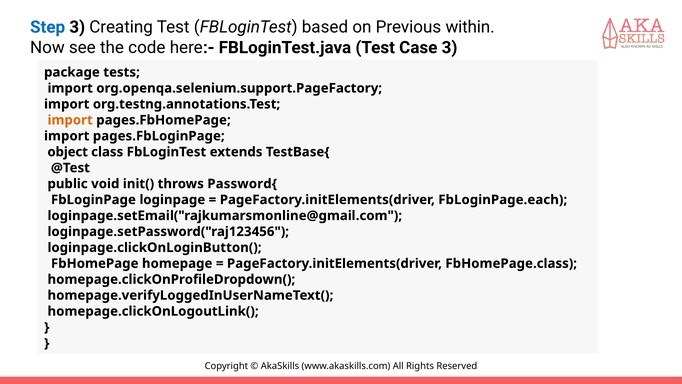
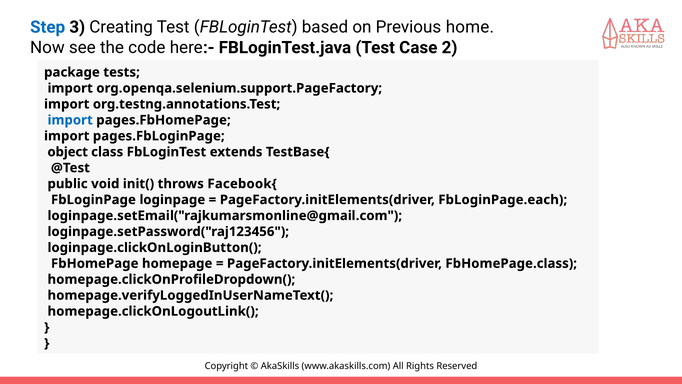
within: within -> home (470, 27)
Case 3: 3 -> 2 (449, 48)
import colour: orange -> blue (70, 120)
Password{: Password{ -> Facebook{ (242, 184)
